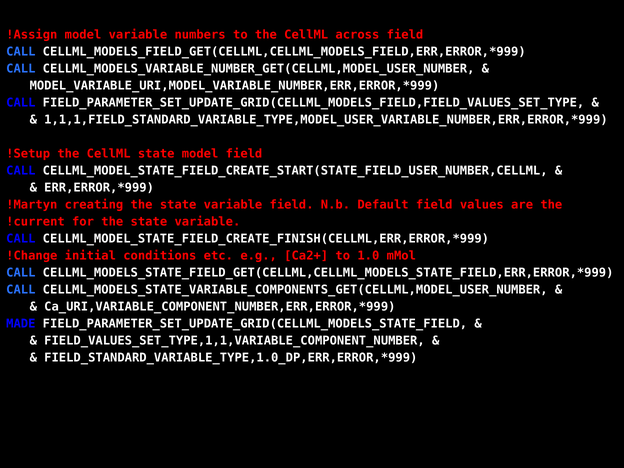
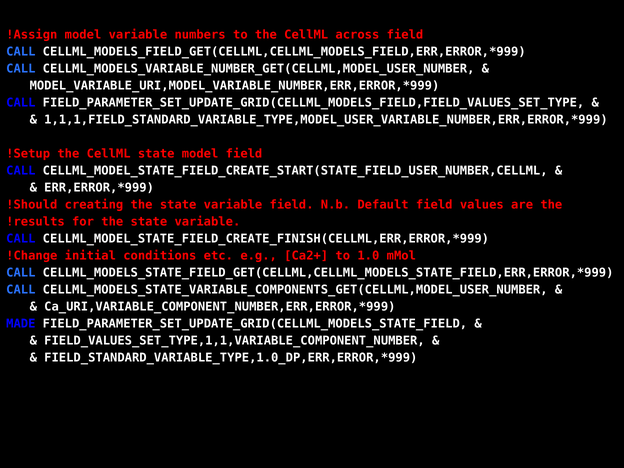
!Martyn: !Martyn -> !Should (32, 205)
!current: !current -> !results (35, 222)
